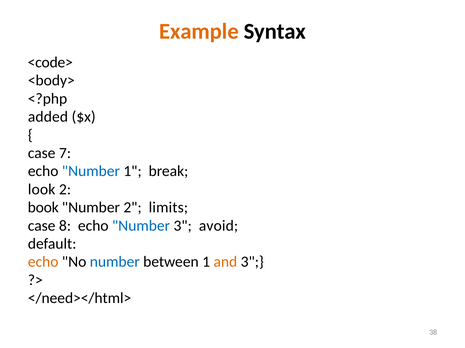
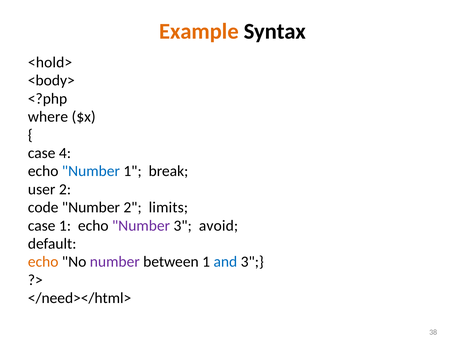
<code>: <code> -> <hold> (50, 62)
added: added -> where (48, 117)
7: 7 -> 4 (65, 153)
look: look -> user (42, 190)
book: book -> code (43, 208)
case 8: 8 -> 1 (65, 226)
Number colour: blue -> purple (141, 226)
number colour: blue -> purple (115, 262)
and colour: orange -> blue (225, 262)
